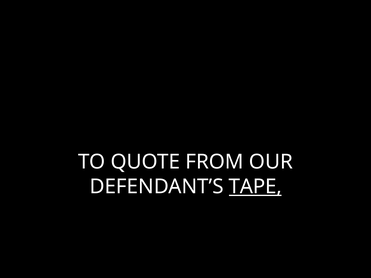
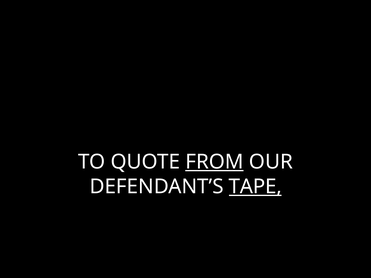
FROM underline: none -> present (214, 162)
